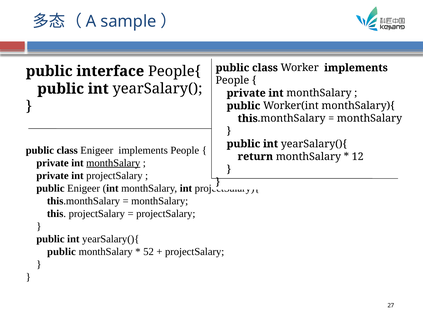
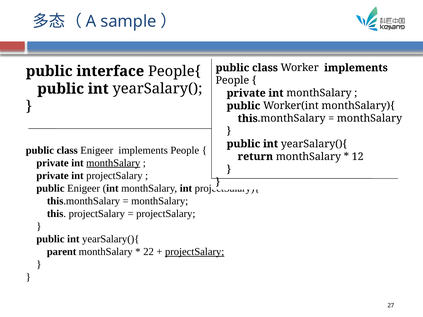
public: public -> parent (62, 252)
52: 52 -> 22 (149, 252)
projectSalary underline: none -> present (195, 252)
